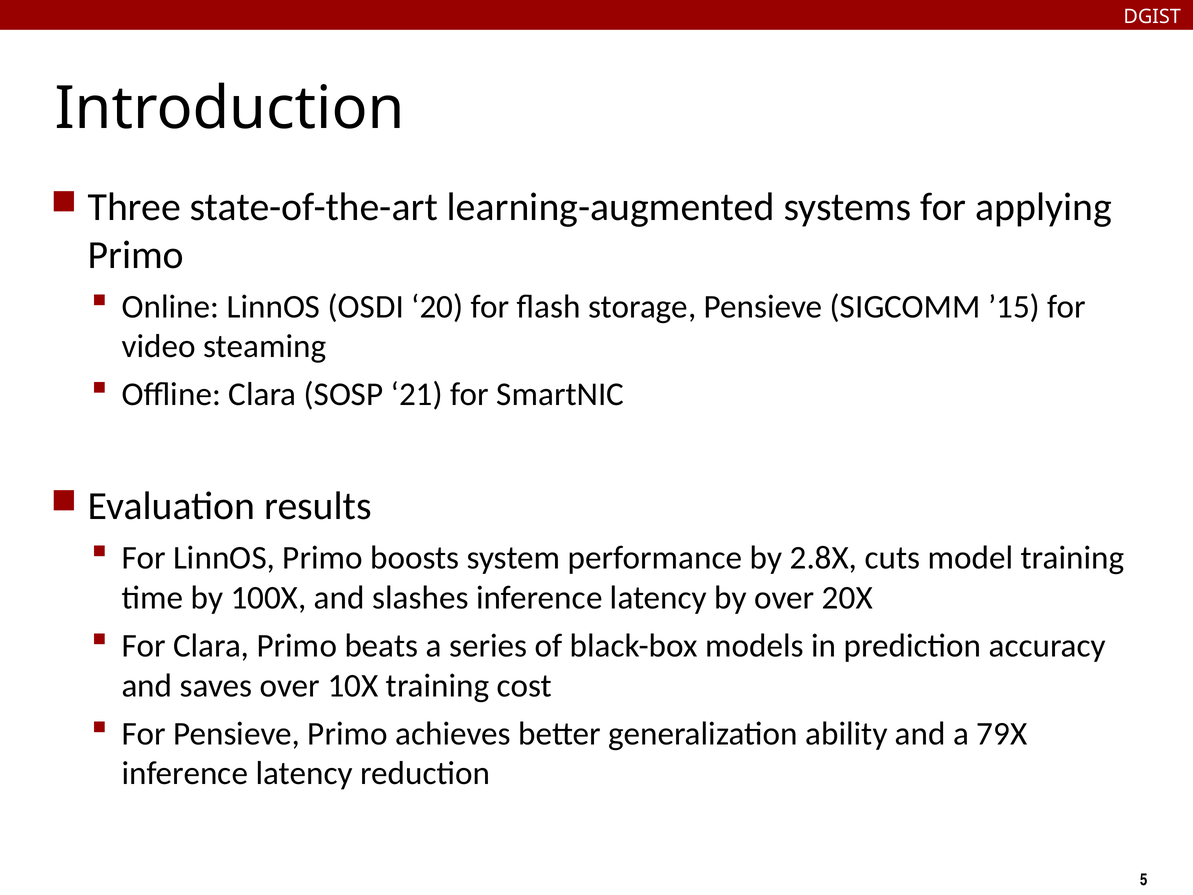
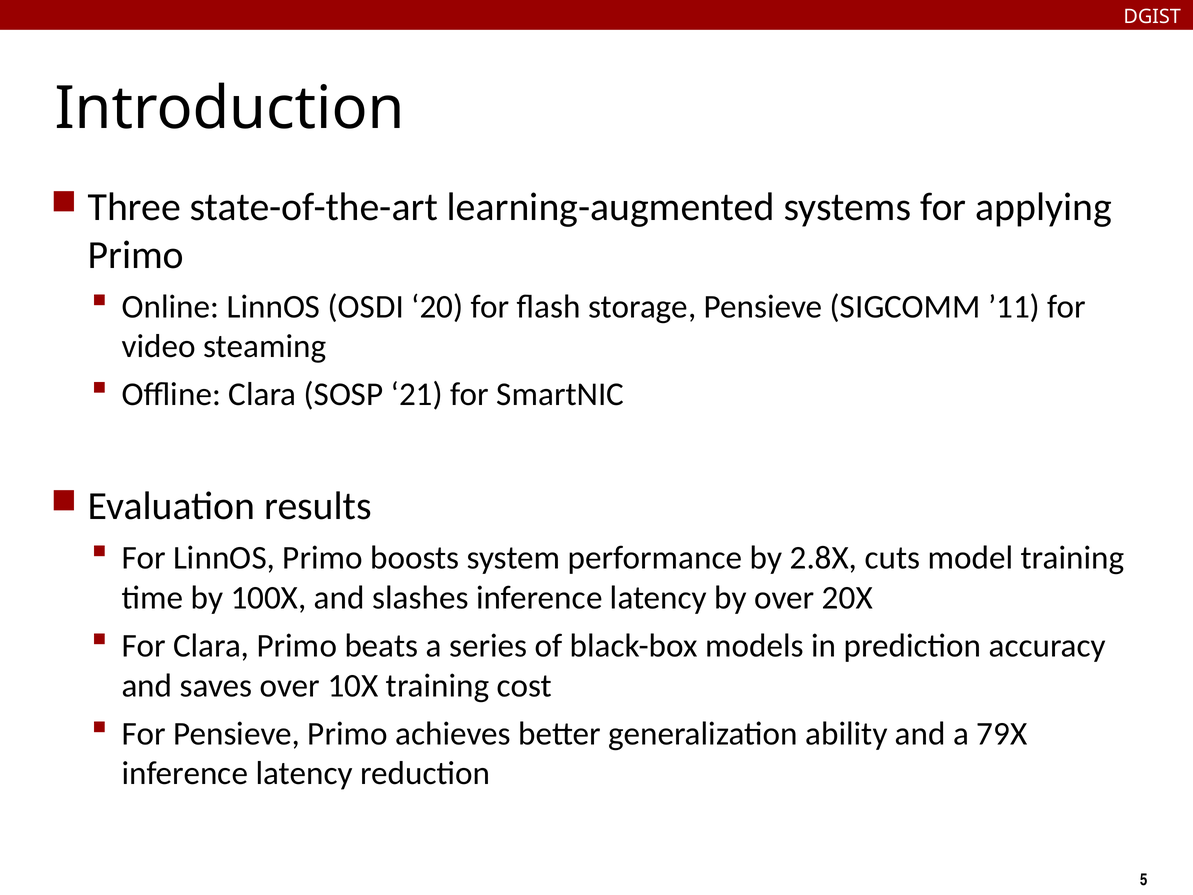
’15: ’15 -> ’11 (1014, 307)
